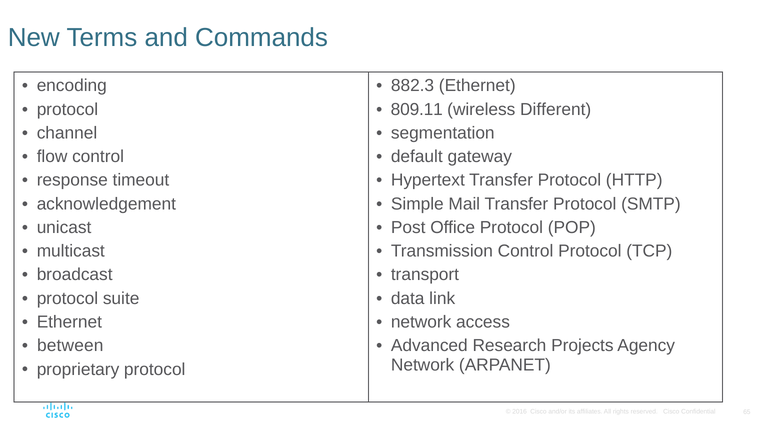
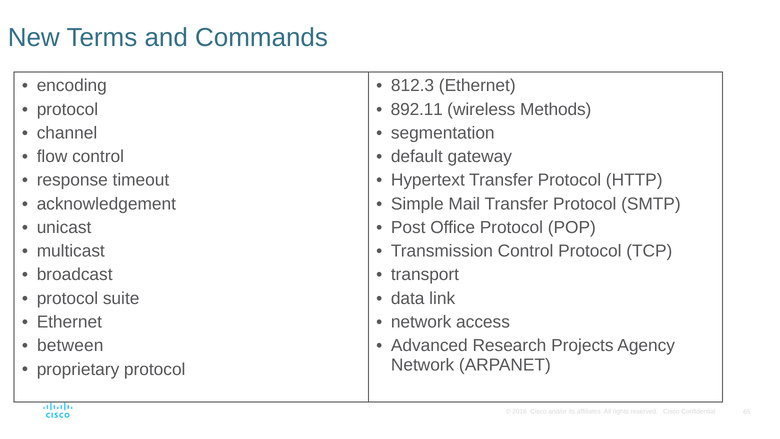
882.3: 882.3 -> 812.3 (413, 86)
809.11: 809.11 -> 892.11 (417, 109)
Different: Different -> Methods (556, 109)
